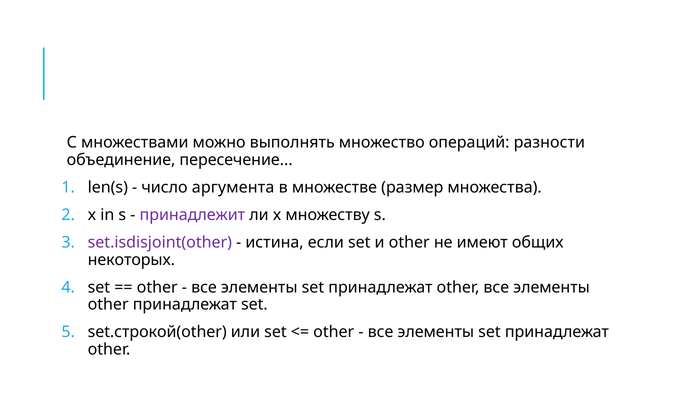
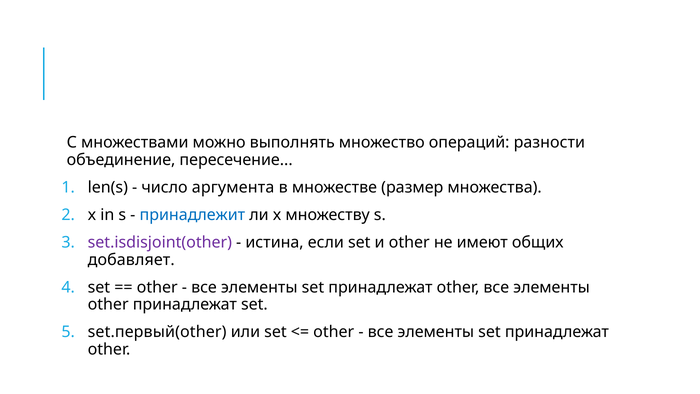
принадлежит colour: purple -> blue (192, 215)
некоторых: некоторых -> добавляет (131, 260)
set.строкой(other: set.строкой(other -> set.первый(other (157, 332)
